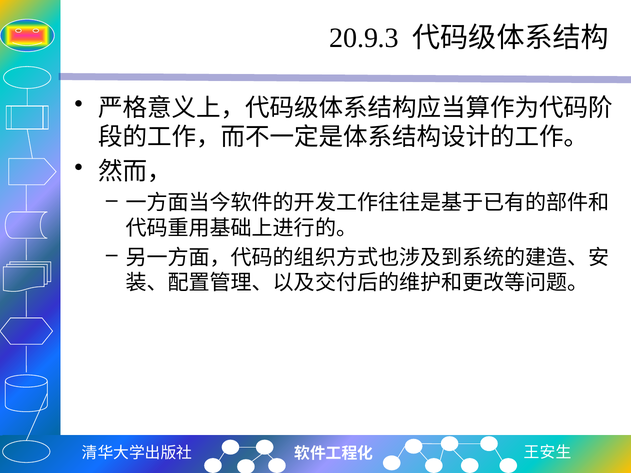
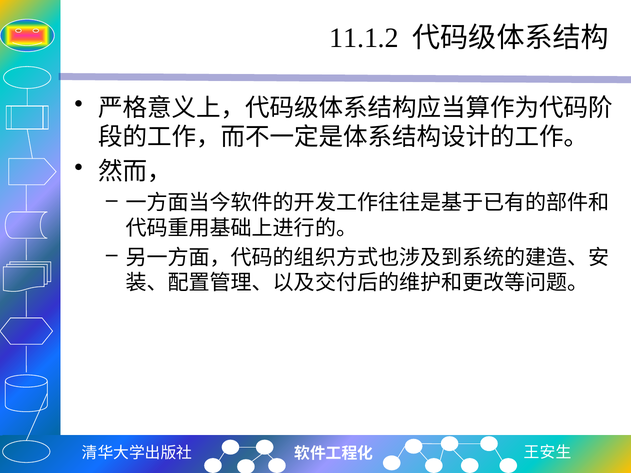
20.9.3: 20.9.3 -> 11.1.2 (364, 38)
